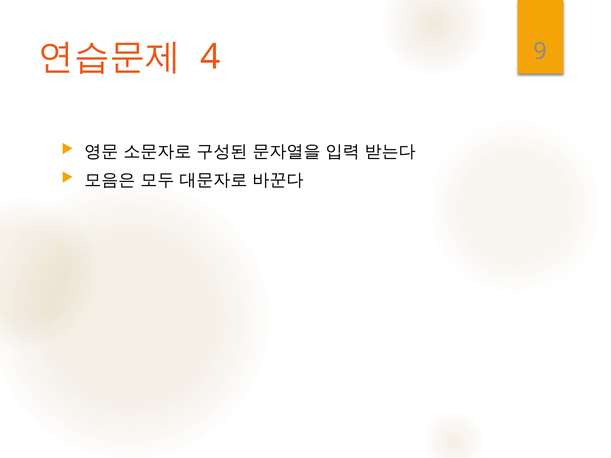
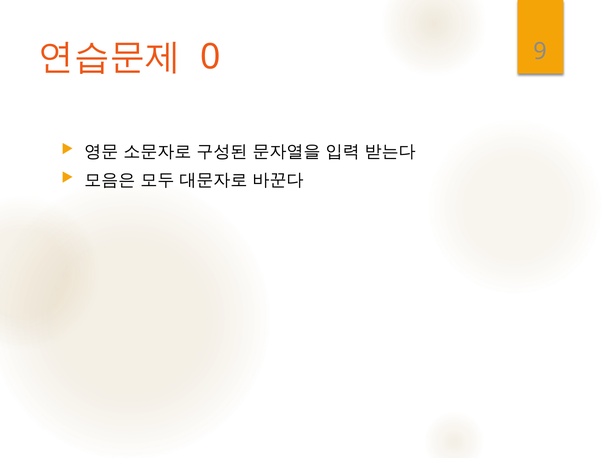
4: 4 -> 0 (210, 57)
